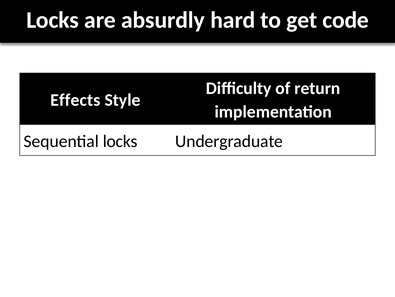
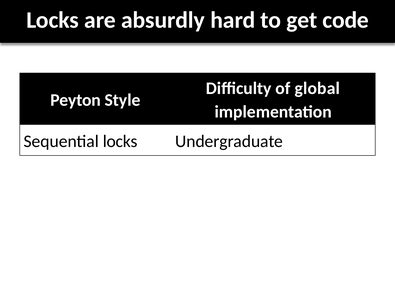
return: return -> global (317, 88)
Effects: Effects -> Peyton (76, 100)
